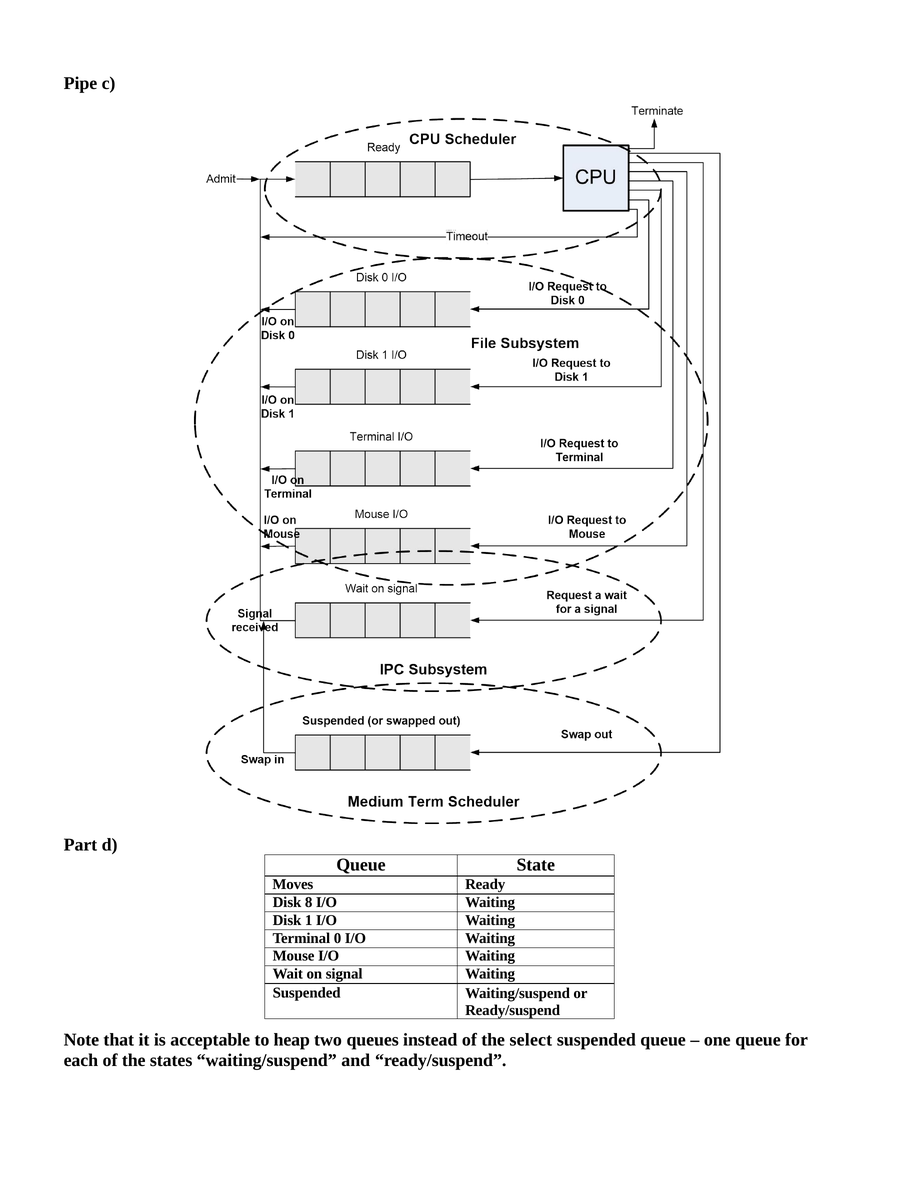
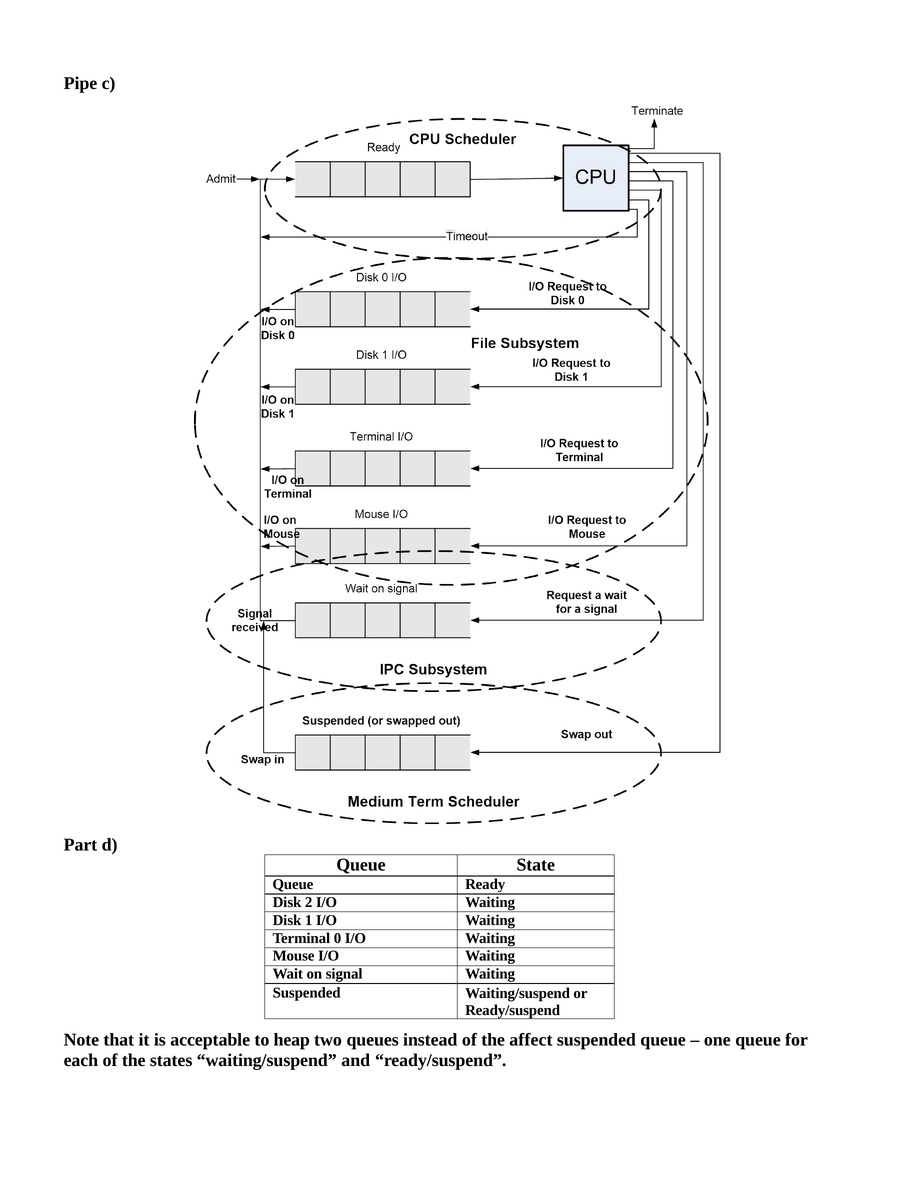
Moves: Moves -> Queue (293, 884)
8: 8 -> 2 (309, 902)
select: select -> affect (531, 1040)
